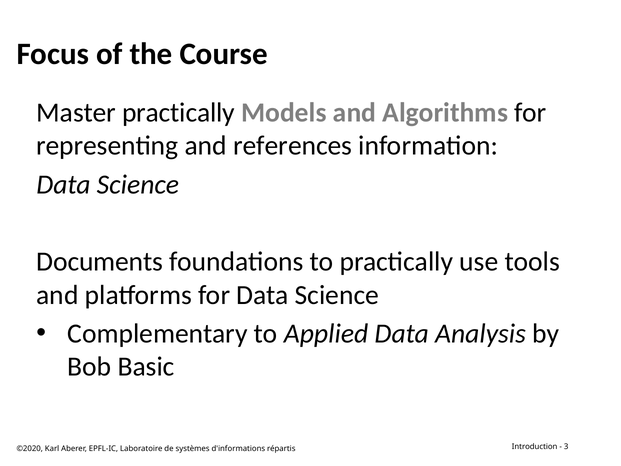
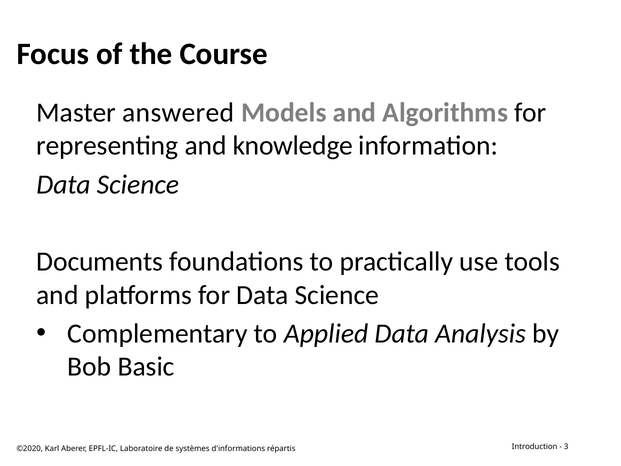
Master practically: practically -> answered (178, 113)
references: references -> knowledge (293, 146)
